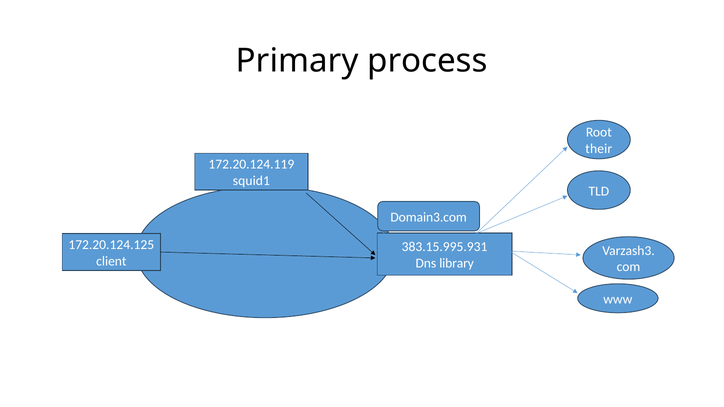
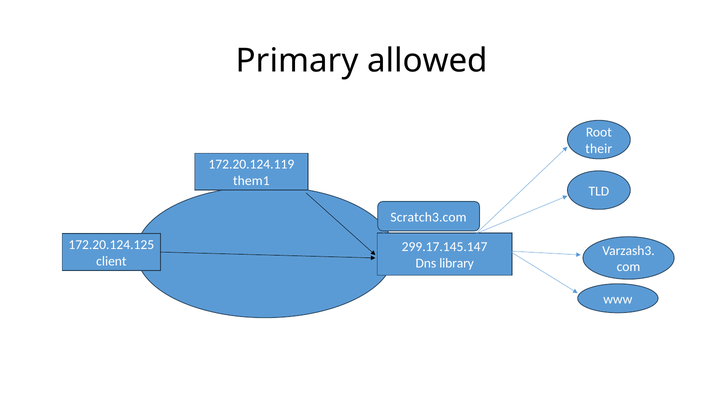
process: process -> allowed (427, 61)
squid1: squid1 -> them1 (251, 181)
Domain3.com: Domain3.com -> Scratch3.com (429, 217)
383.15.995.931: 383.15.995.931 -> 299.17.145.147 (445, 247)
